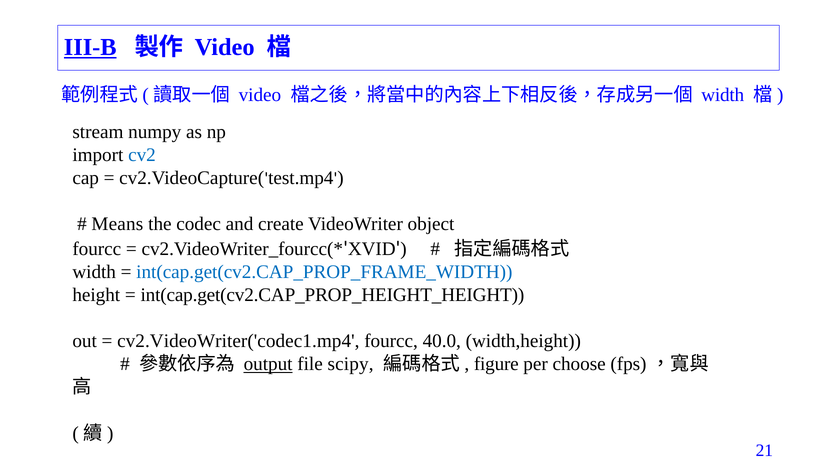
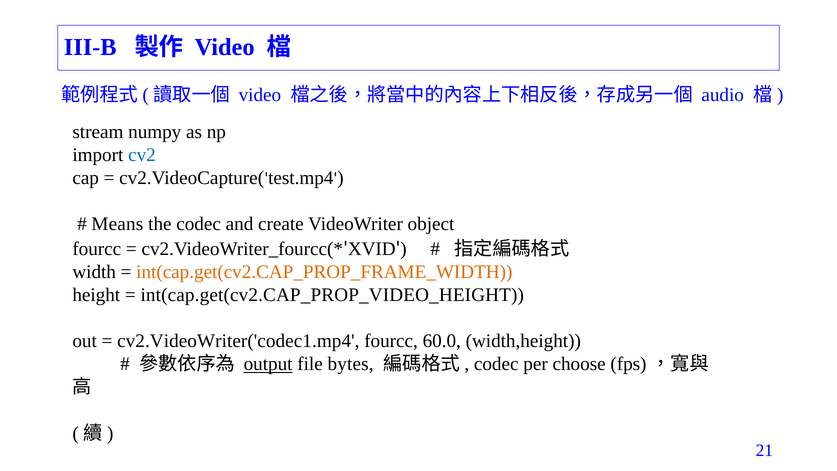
III-B underline: present -> none (90, 47)
width: width -> audio (723, 95)
int(cap.get(cv2.CAP_PROP_FRAME_WIDTH colour: blue -> orange (324, 272)
int(cap.get(cv2.CAP_PROP_HEIGHT_HEIGHT: int(cap.get(cv2.CAP_PROP_HEIGHT_HEIGHT -> int(cap.get(cv2.CAP_PROP_VIDEO_HEIGHT (332, 295)
40.0: 40.0 -> 60.0 (442, 341)
scipy: scipy -> bytes (351, 364)
figure: figure -> codec (496, 364)
